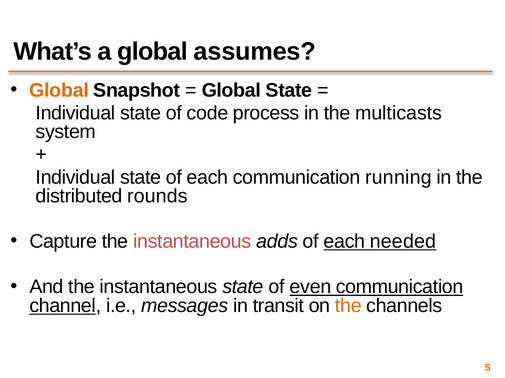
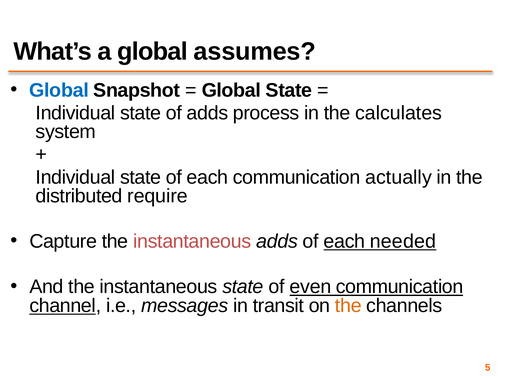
Global colour: orange -> blue (59, 91)
of code: code -> adds (207, 113)
multicasts: multicasts -> calculates (399, 113)
running: running -> actually (399, 178)
rounds: rounds -> require (158, 196)
